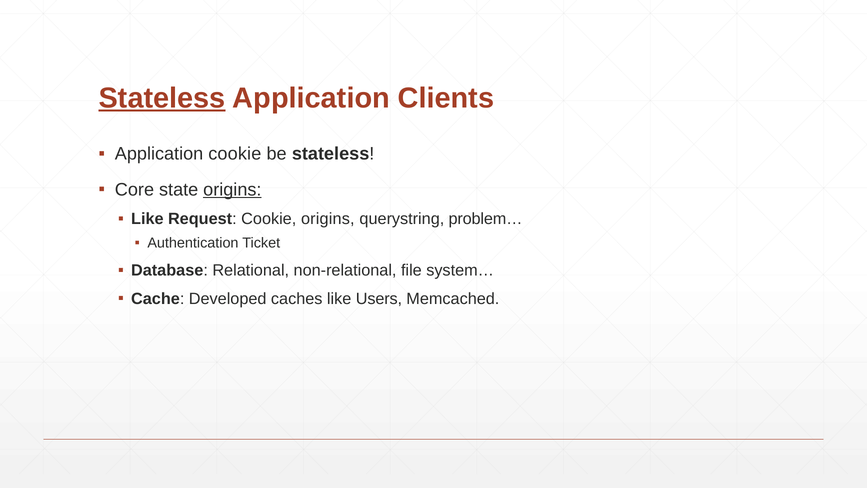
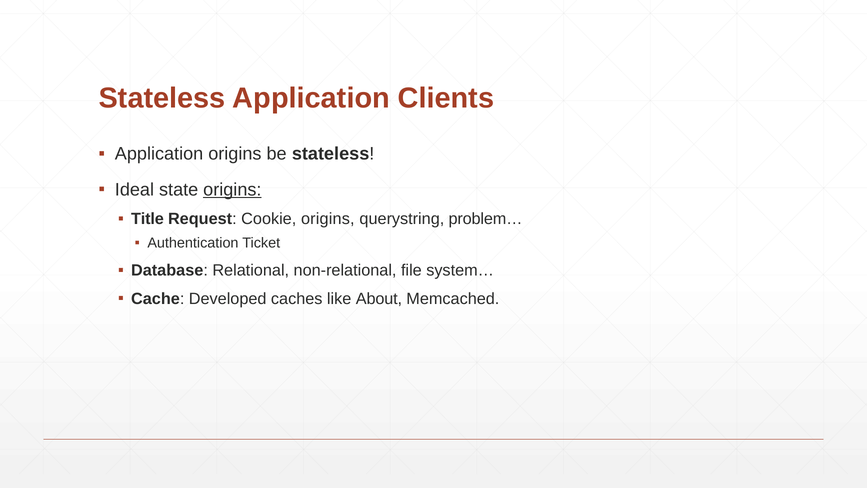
Stateless underline: present -> none (162, 98)
Application cookie: cookie -> origins (235, 154)
Core: Core -> Ideal (134, 190)
Like: Like -> Title (147, 219)
Users: Users -> About (379, 299)
